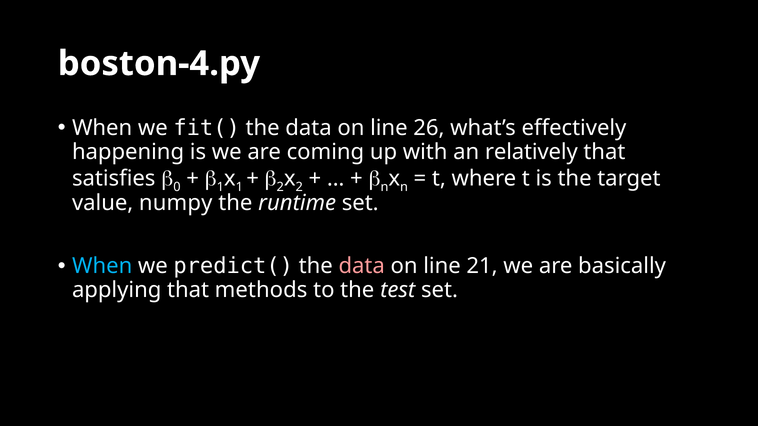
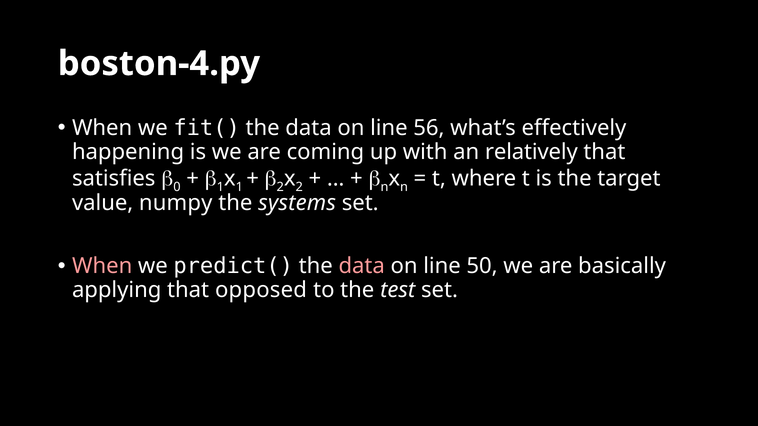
26: 26 -> 56 (429, 128)
runtime: runtime -> systems (297, 203)
When colour: light blue -> pink (102, 266)
21: 21 -> 50 (482, 266)
methods: methods -> opposed (261, 290)
